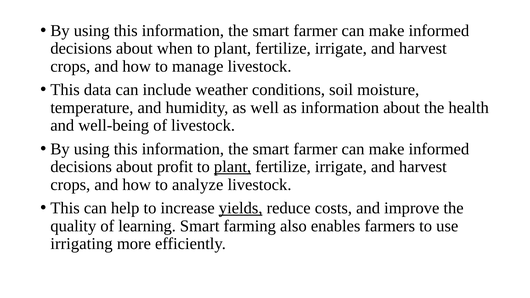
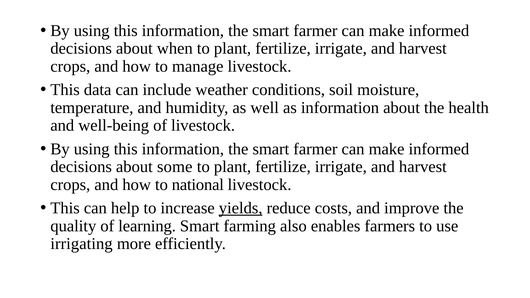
profit: profit -> some (175, 167)
plant underline: present -> none (233, 167)
analyze: analyze -> national (198, 185)
